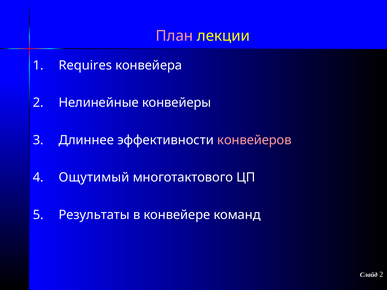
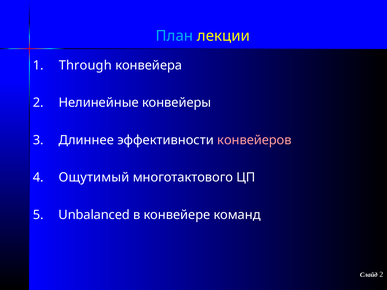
План colour: pink -> light blue (174, 36)
Requires: Requires -> Through (85, 65)
Результаты: Результаты -> Unbalanced (94, 215)
